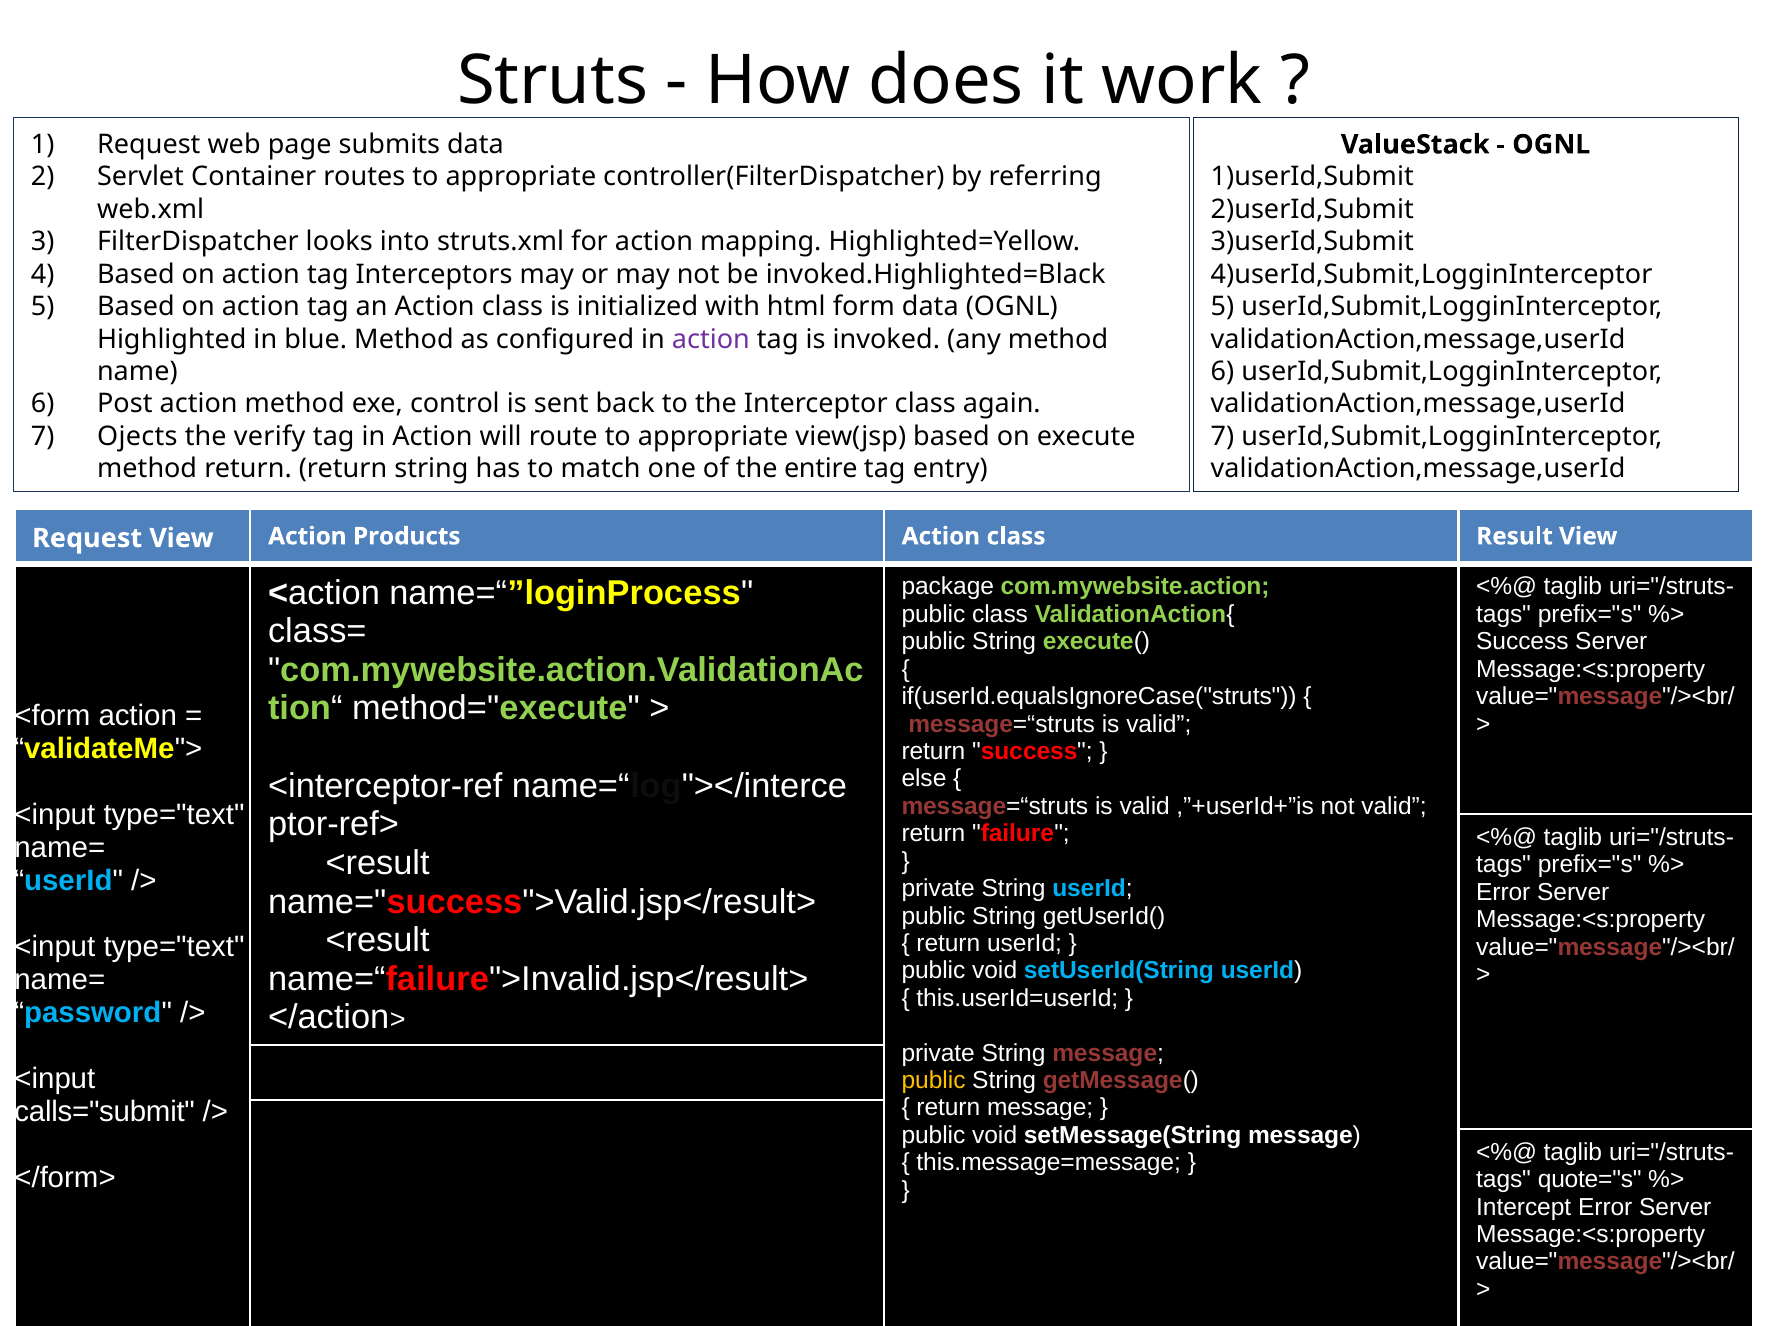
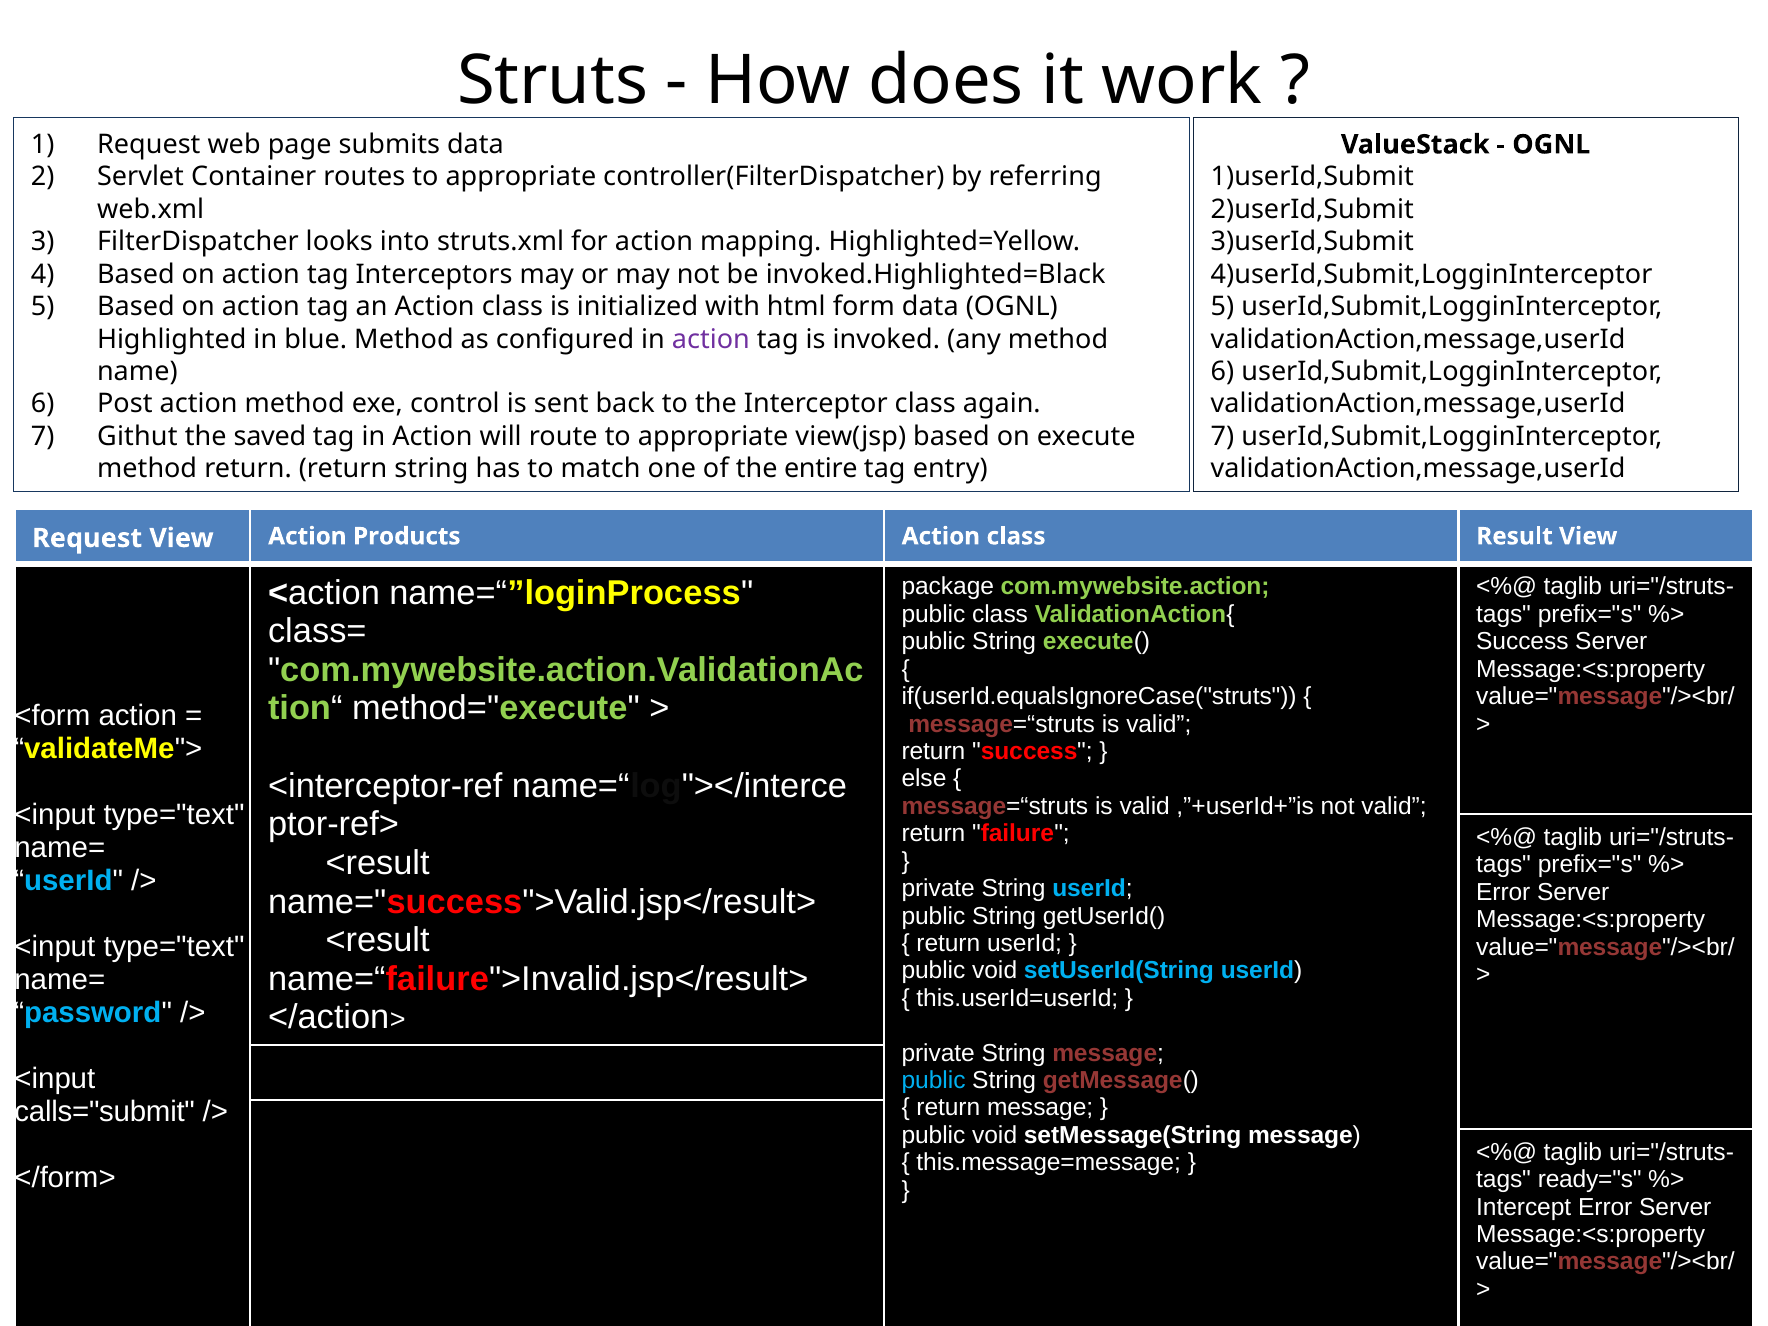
Ojects: Ojects -> Githut (137, 436)
verify: verify -> saved (270, 436)
public colour: yellow -> light blue (934, 1080)
quote="s: quote="s -> ready="s (1590, 1180)
